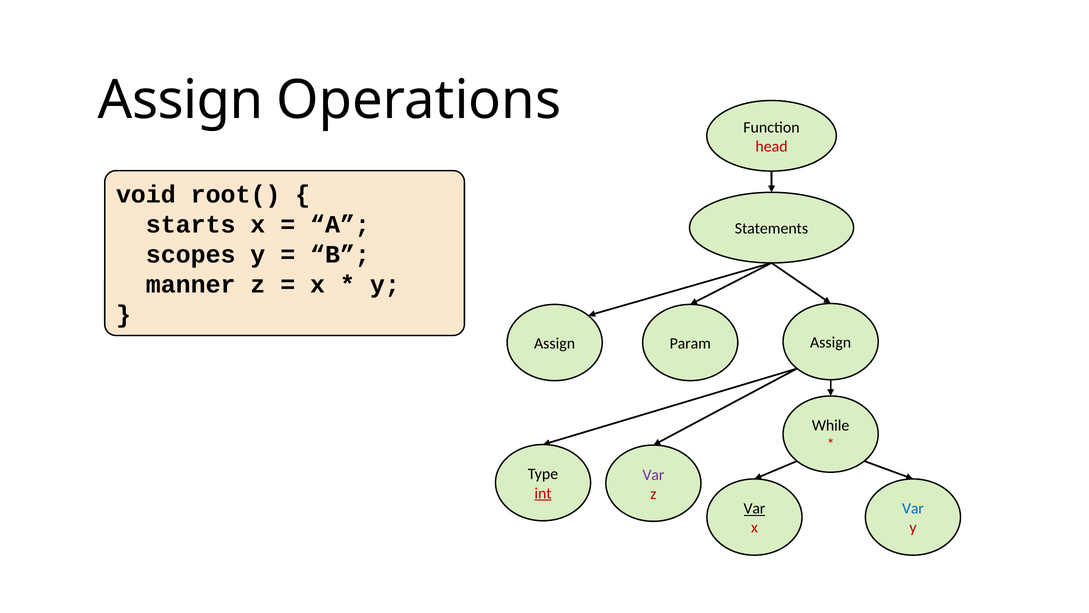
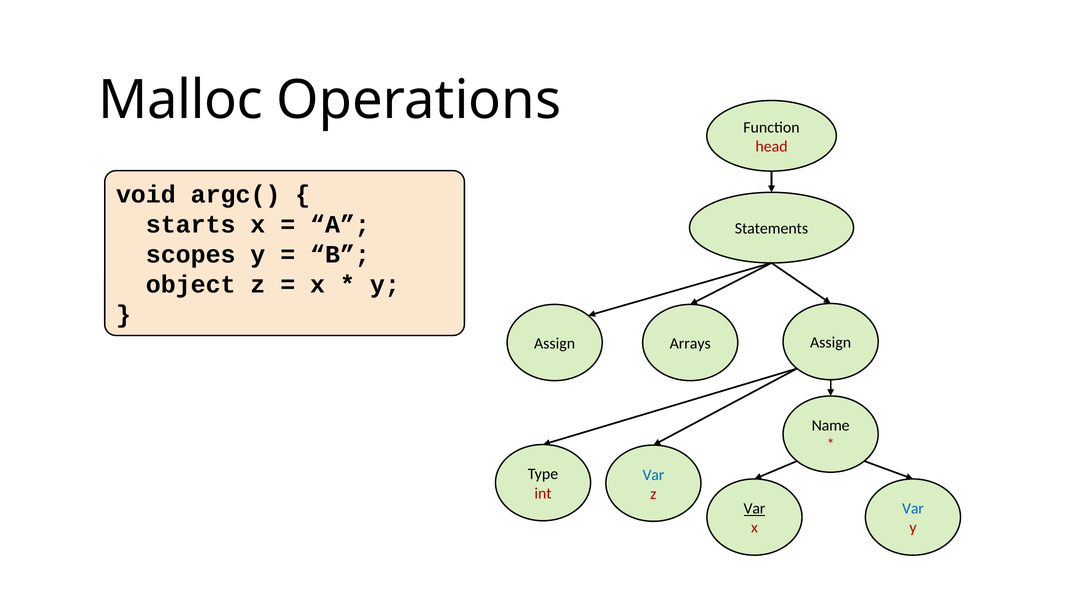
Assign: Assign -> Malloc (181, 100)
root(: root( -> argc( (236, 195)
manner: manner -> object (191, 284)
Param: Param -> Arrays (690, 343)
While: While -> Name (831, 425)
Var colour: purple -> blue (653, 474)
int underline: present -> none (543, 493)
